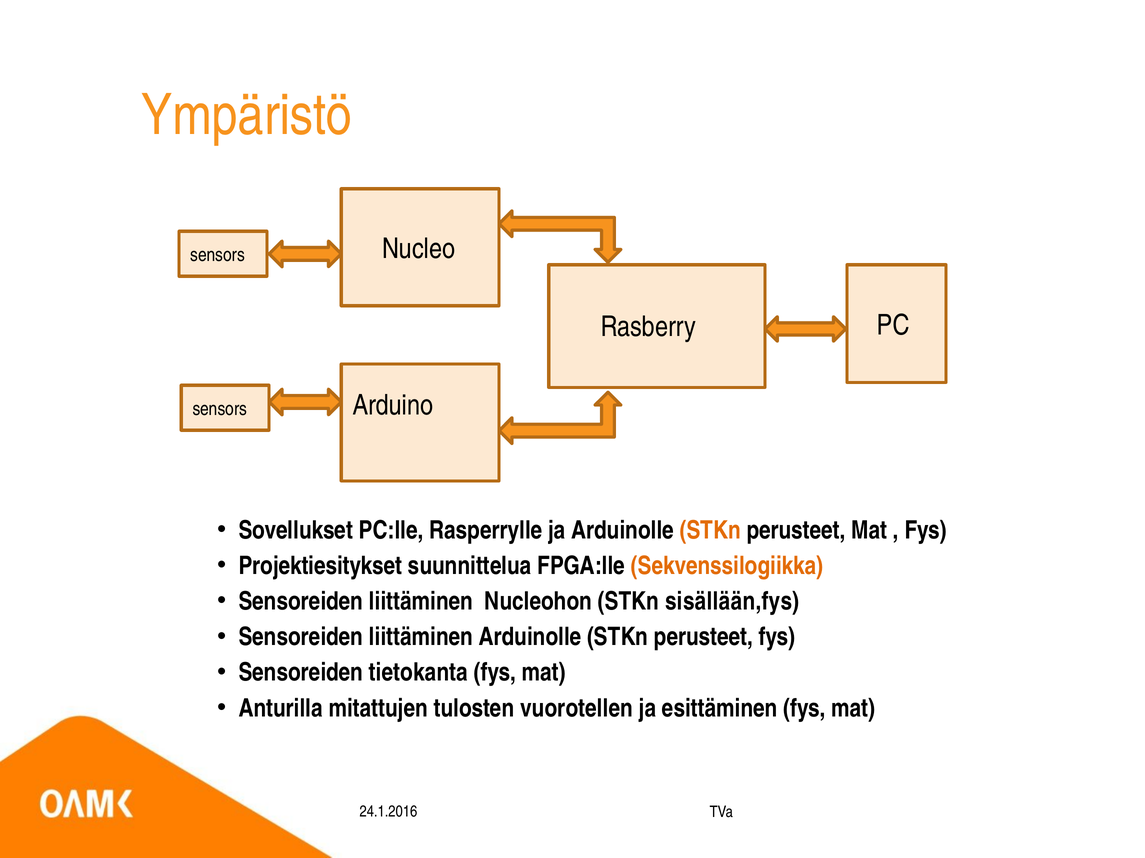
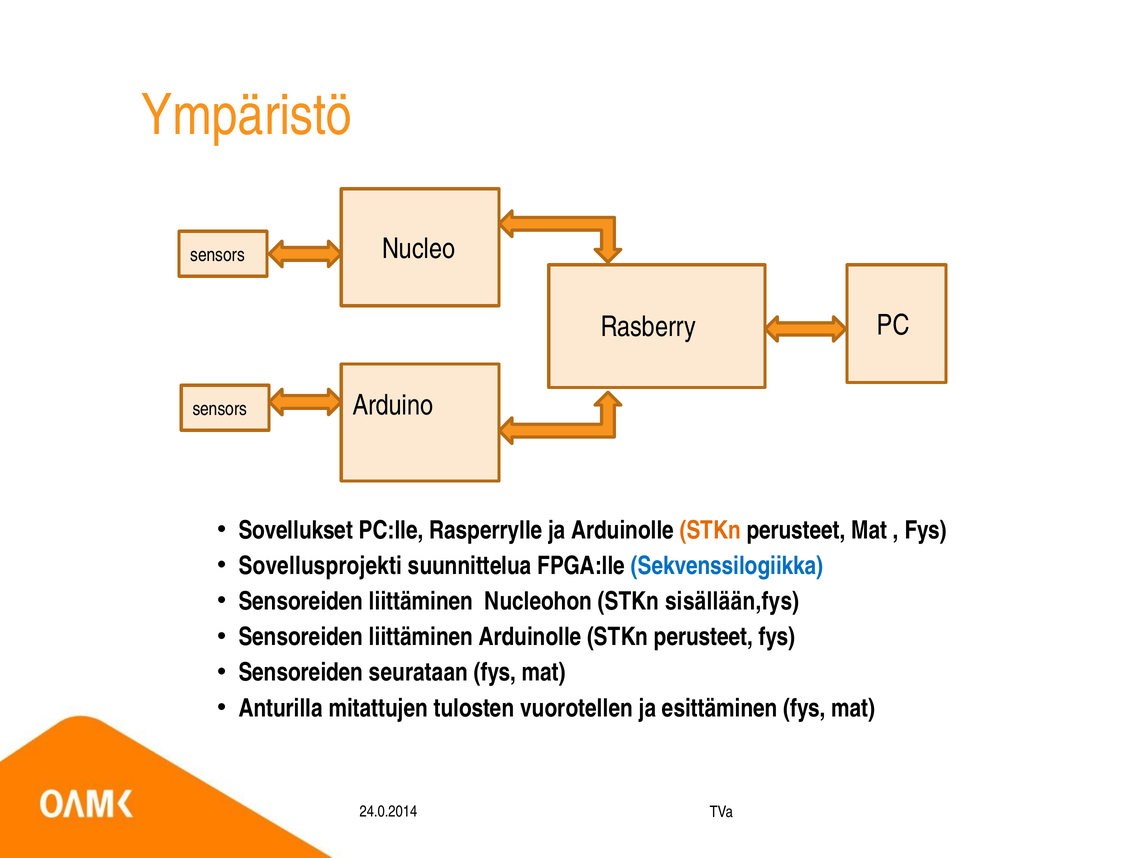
Projektiesitykset: Projektiesitykset -> Sovellusprojekti (320, 566)
Sekvenssilogiikka colour: orange -> blue (727, 566)
tietokanta: tietokanta -> seurataan (418, 673)
24.1.2016: 24.1.2016 -> 24.0.2014 (388, 812)
